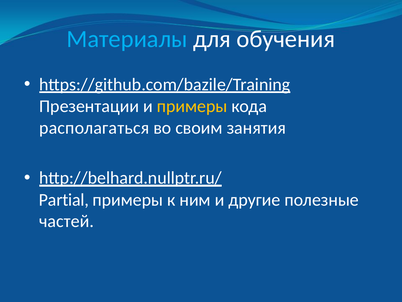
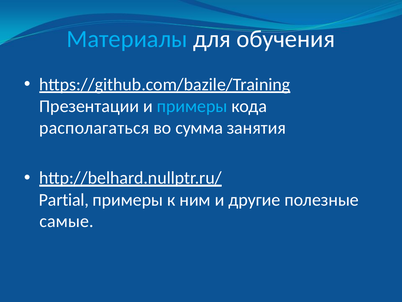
примеры colour: yellow -> light blue (192, 106)
своим: своим -> сумма (199, 128)
частей: частей -> самые (67, 221)
